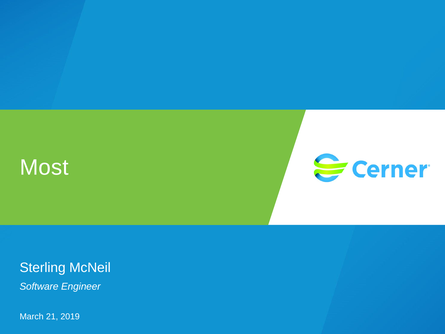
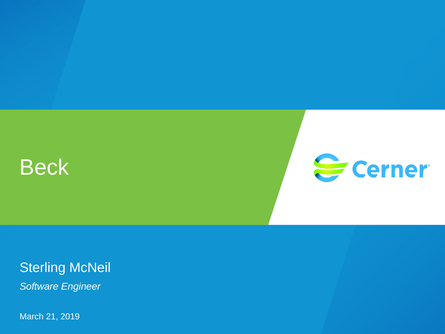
Most: Most -> Beck (44, 167)
